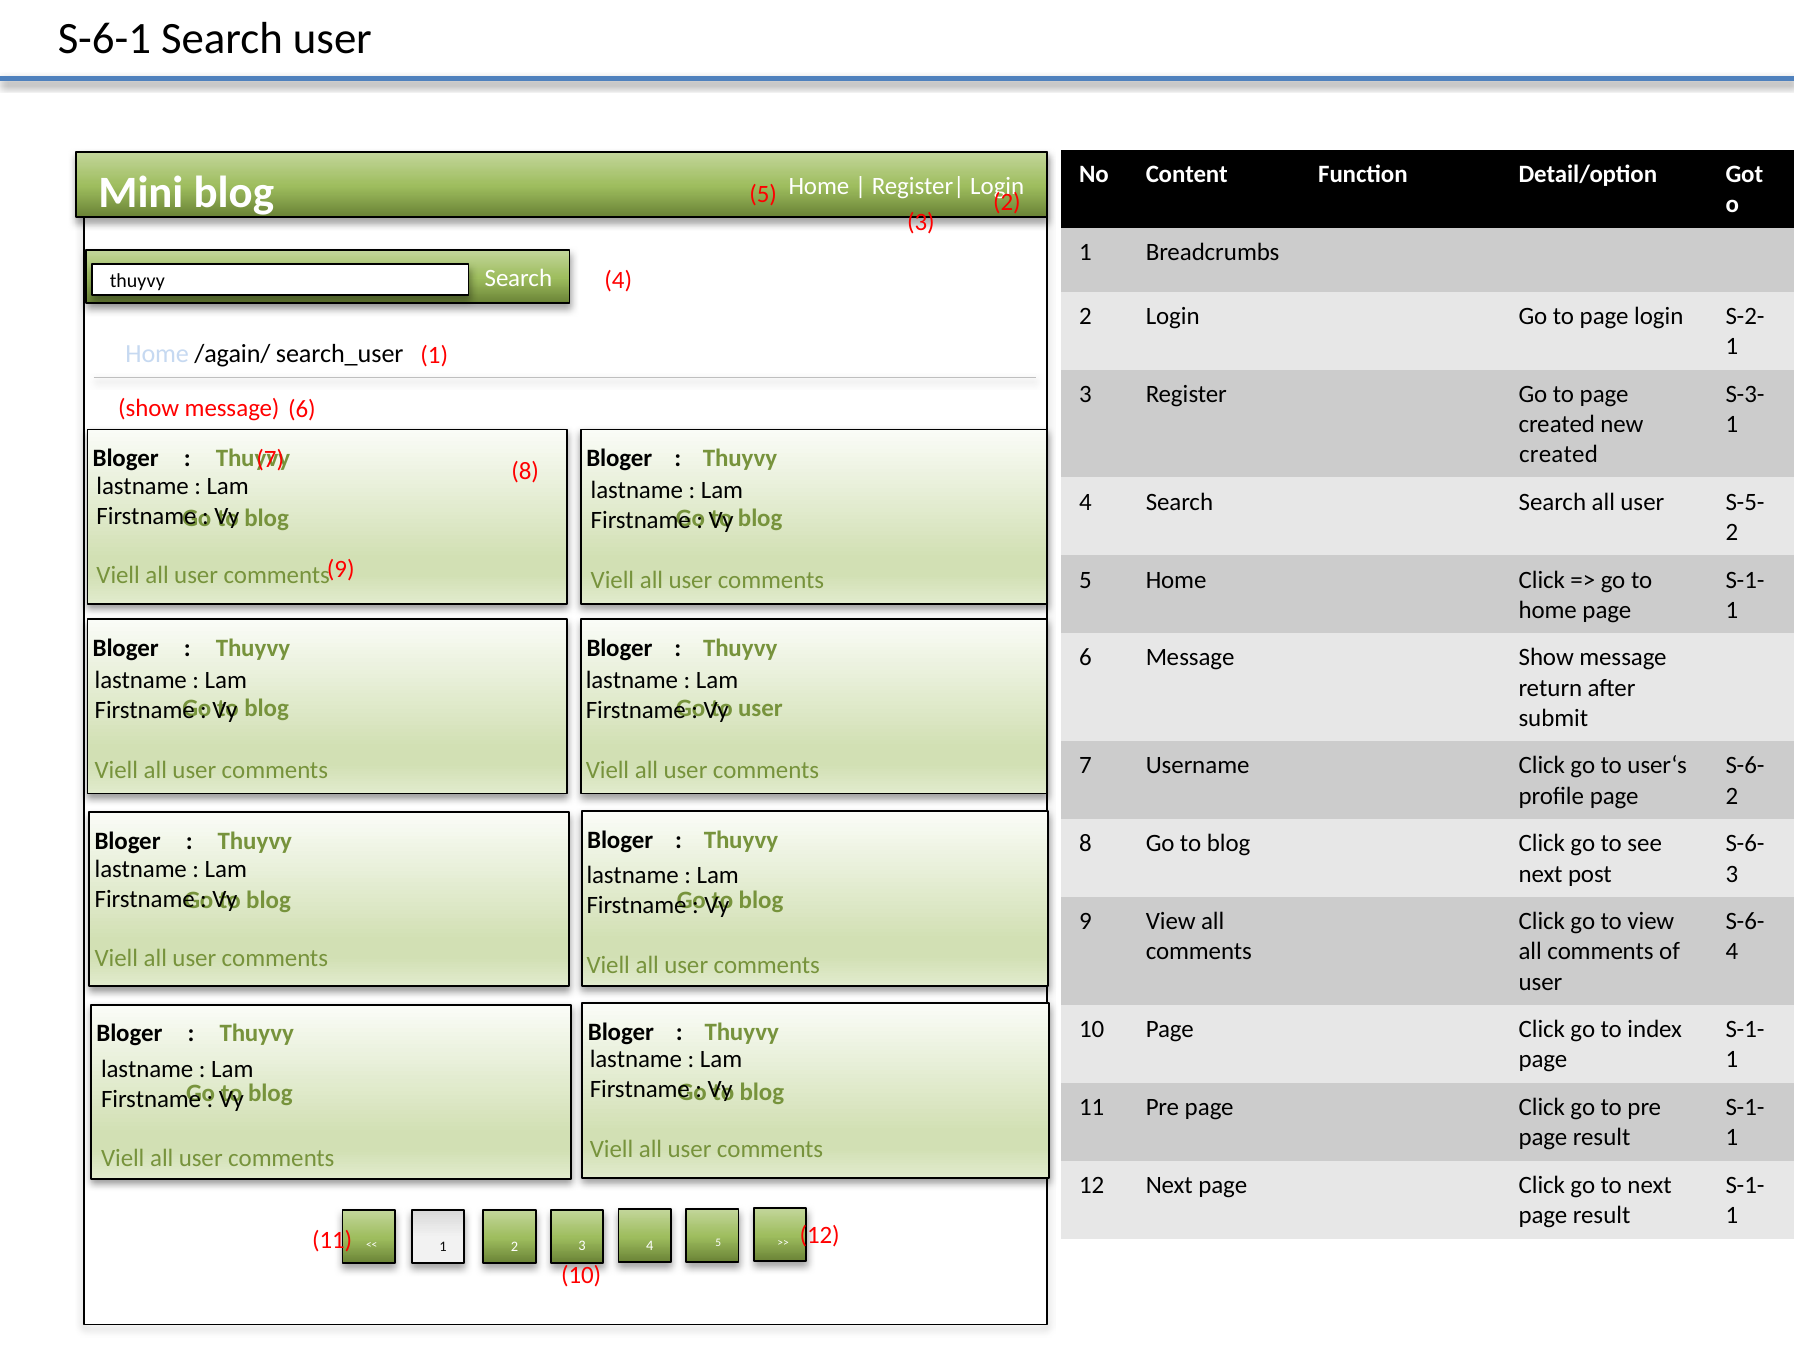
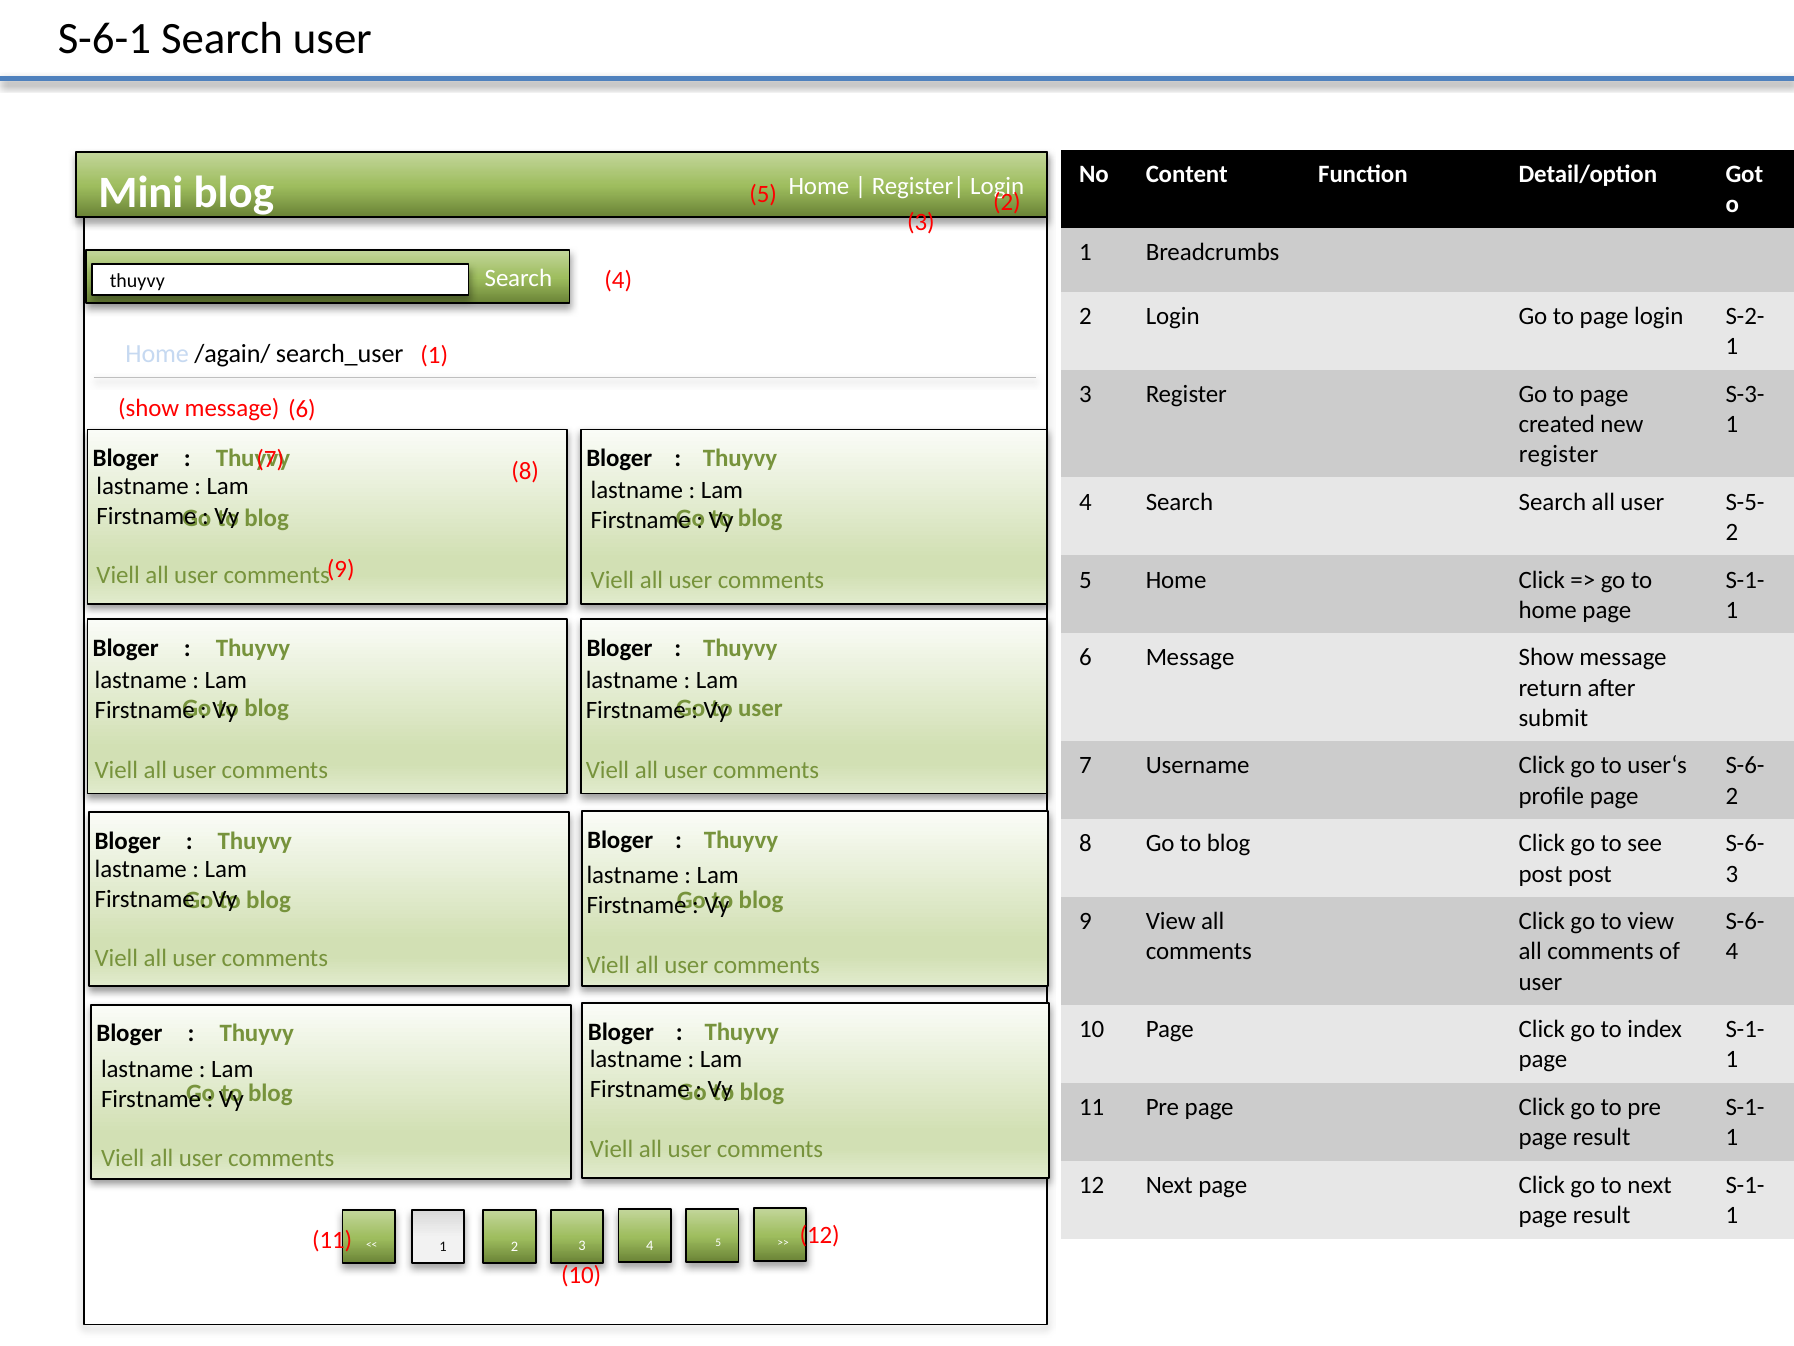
created: created -> register (1558, 454)
next: next -> post (1541, 873)
